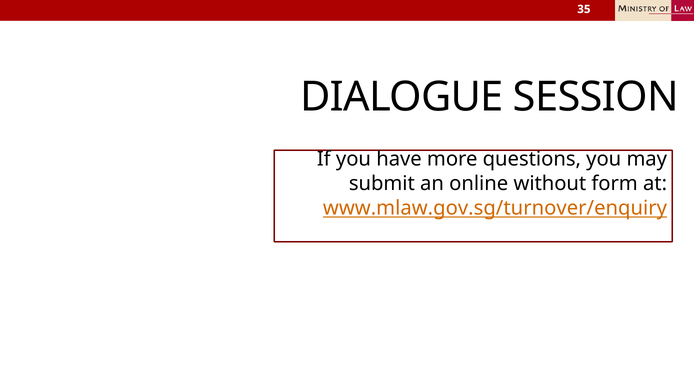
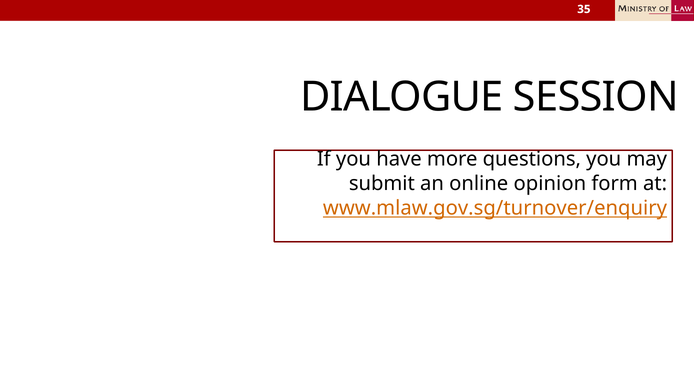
without: without -> opinion (550, 184)
